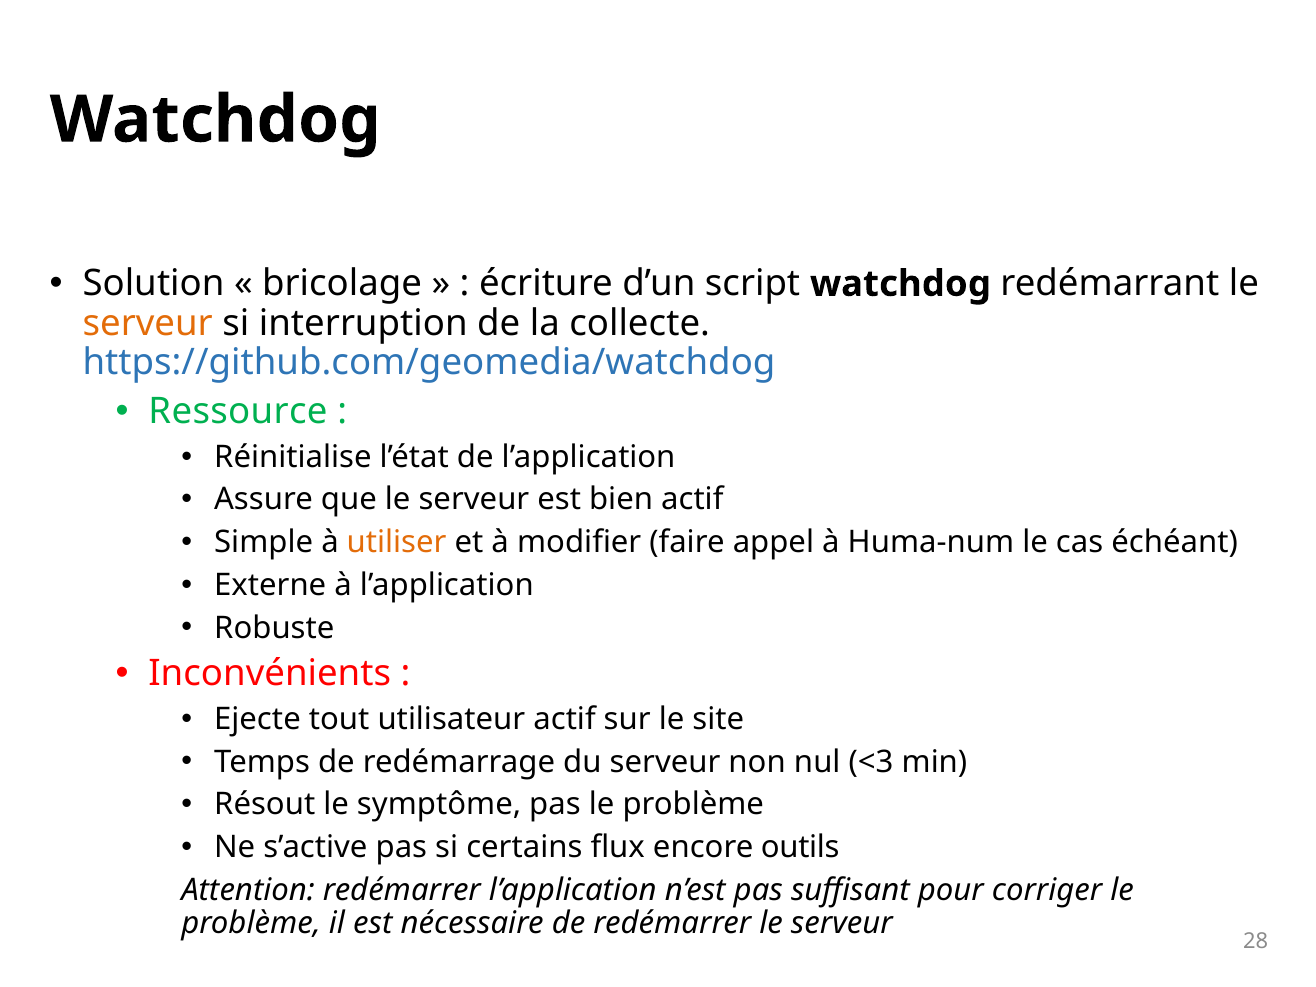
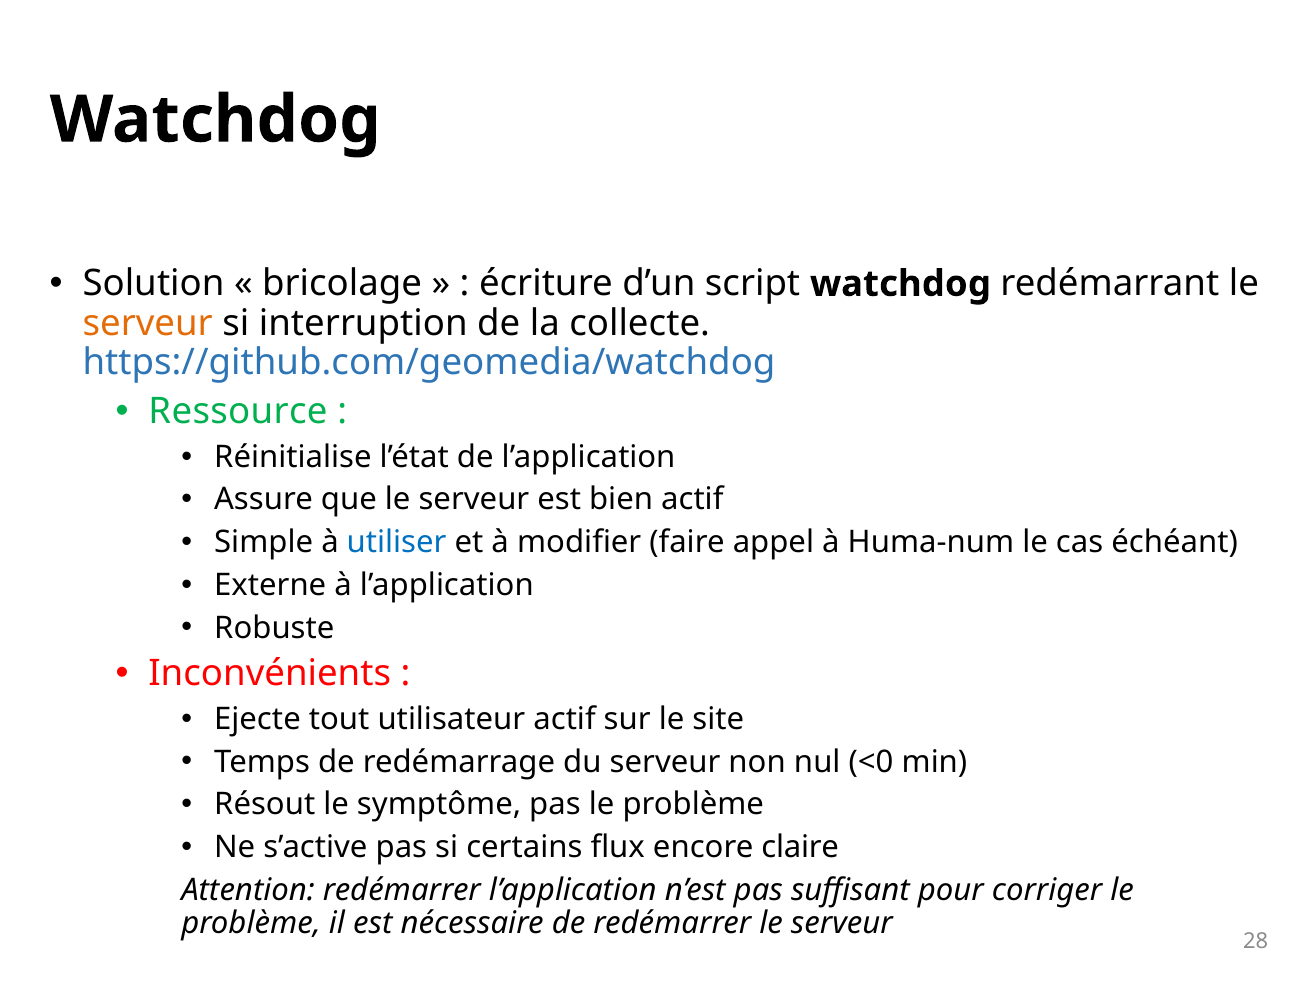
utiliser colour: orange -> blue (397, 542)
<3: <3 -> <0 (871, 762)
outils: outils -> claire (800, 847)
